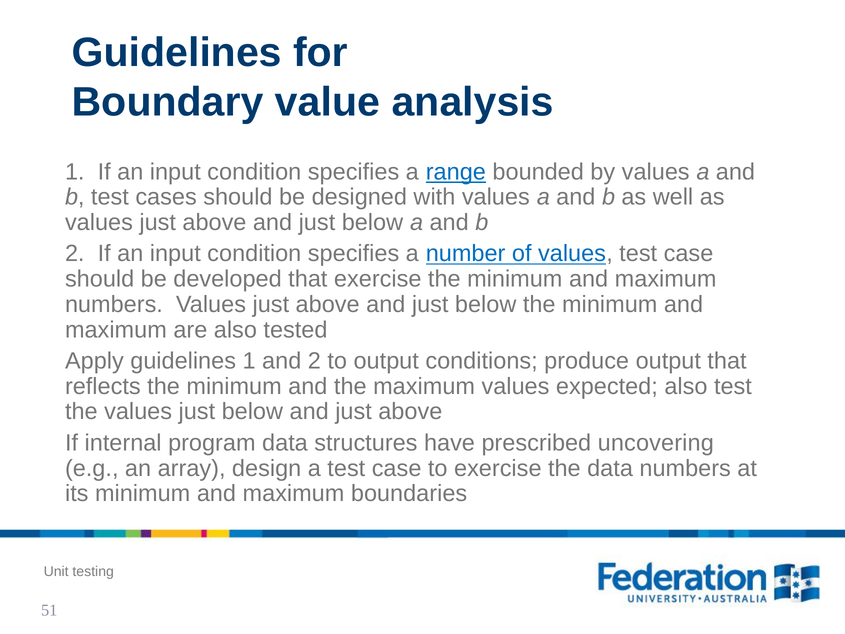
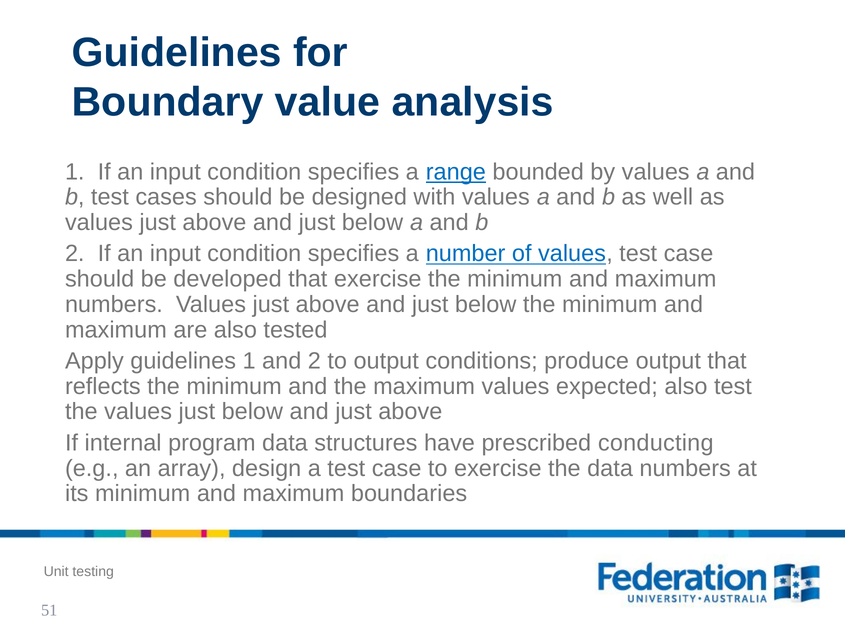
uncovering: uncovering -> conducting (656, 443)
